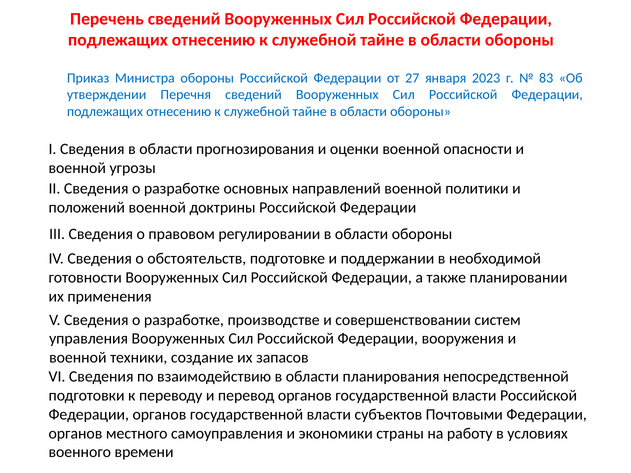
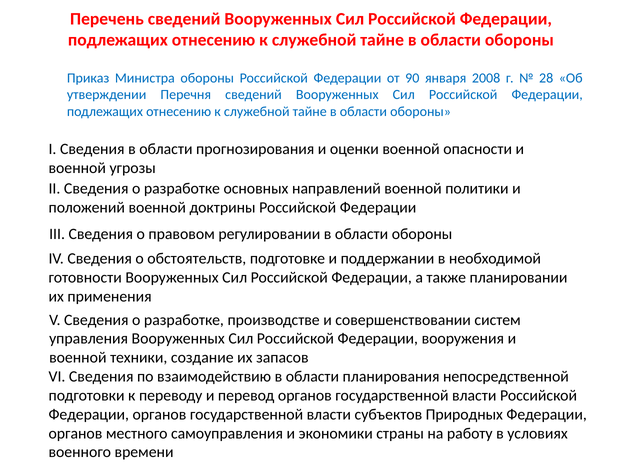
27: 27 -> 90 (412, 78)
2023: 2023 -> 2008 (486, 78)
83: 83 -> 28 (546, 78)
Почтовыми: Почтовыми -> Природных (464, 415)
